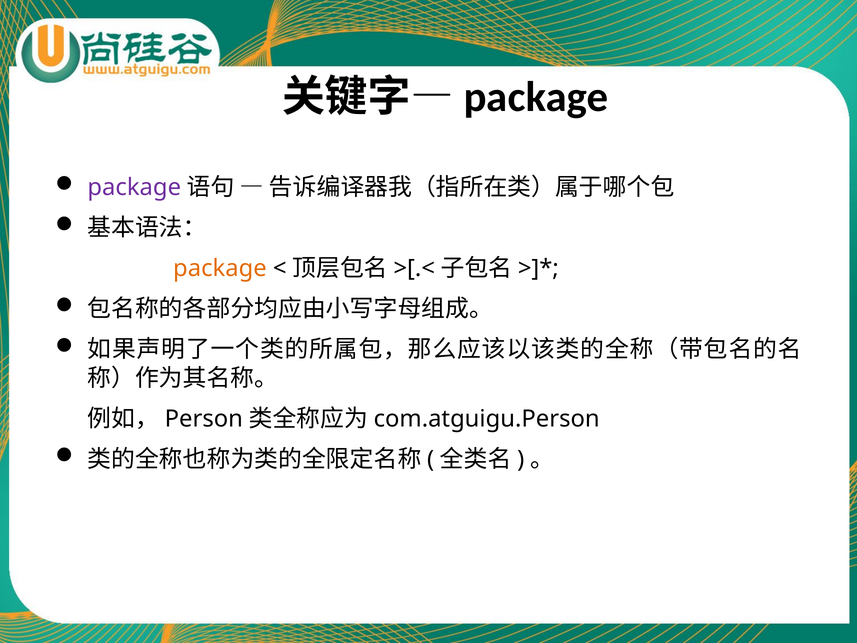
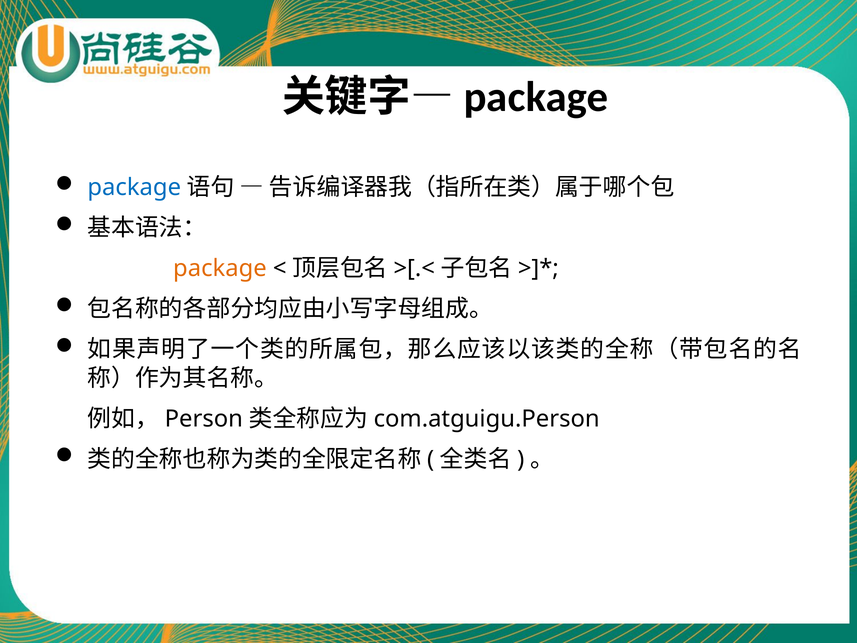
package colour: purple -> blue (134, 188)
